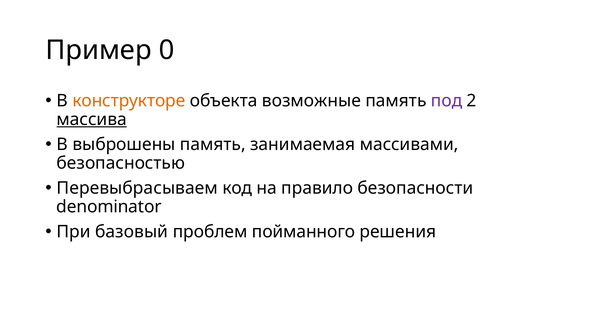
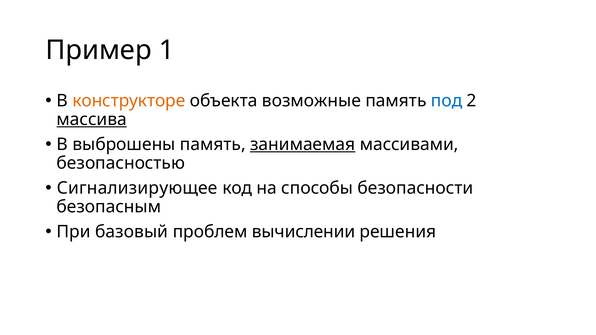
0: 0 -> 1 (167, 50)
под colour: purple -> blue (447, 101)
занимаемая underline: none -> present (303, 145)
Перевыбрасываем: Перевыбрасываем -> Сигнализирующее (137, 188)
правило: правило -> способы (317, 188)
denominator: denominator -> безопасным (109, 207)
пойманного: пойманного -> вычислении (304, 232)
